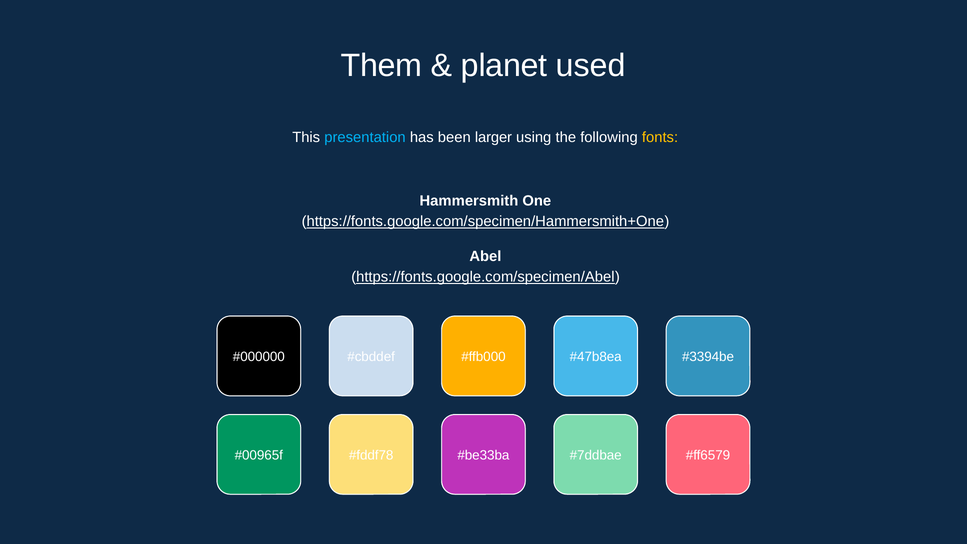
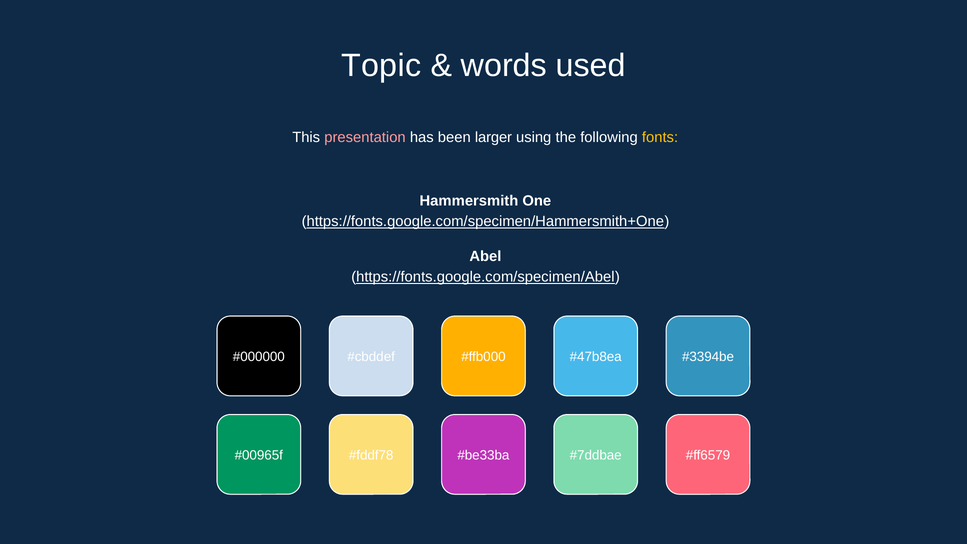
Them: Them -> Topic (381, 66)
planet: planet -> words (504, 66)
presentation colour: light blue -> pink (365, 137)
